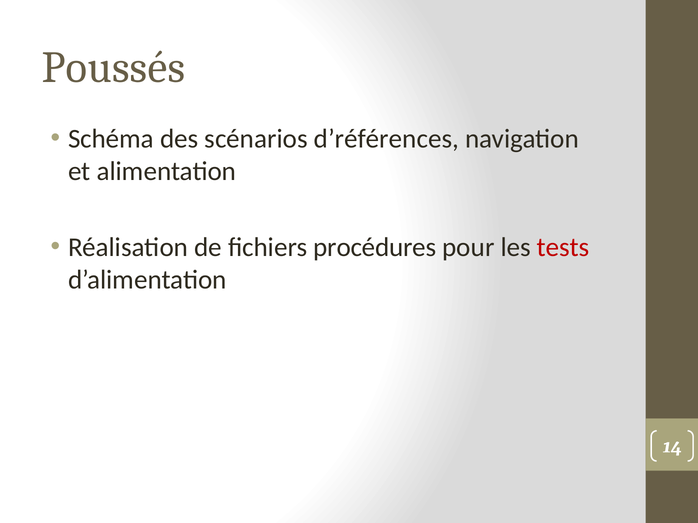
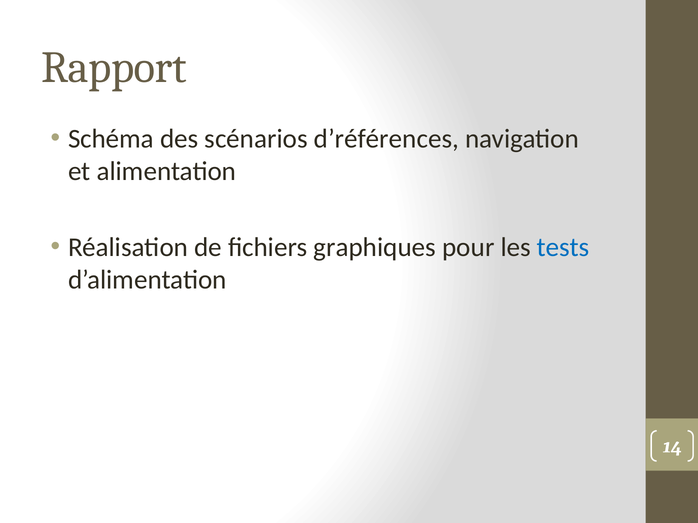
Poussés: Poussés -> Rapport (114, 68)
procédures: procédures -> graphiques (375, 248)
tests colour: red -> blue (563, 248)
